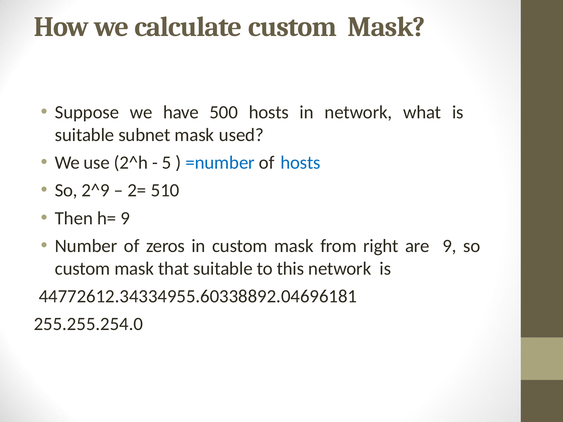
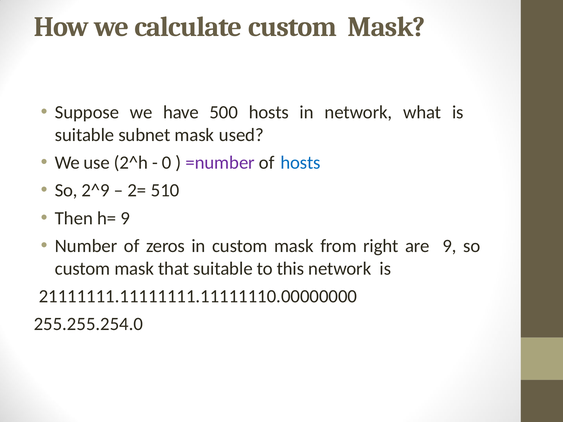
5: 5 -> 0 (167, 163)
=number colour: blue -> purple (220, 163)
44772612.34334955.60338892.04696181: 44772612.34334955.60338892.04696181 -> 21111111.11111111.11111110.00000000 (198, 296)
